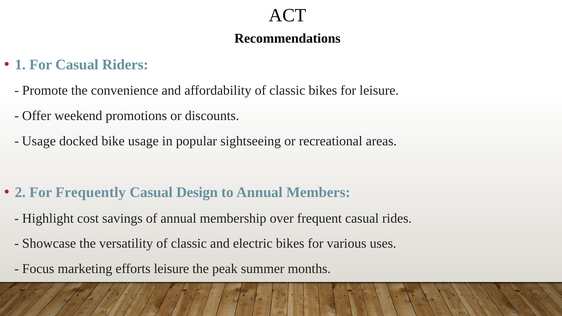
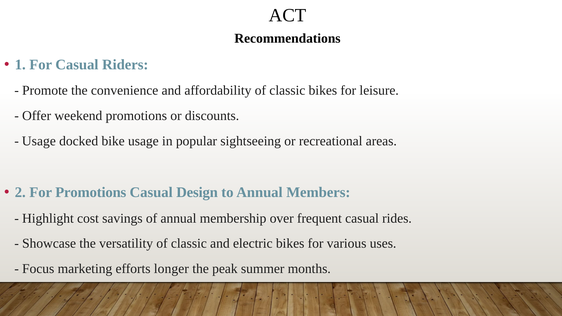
For Frequently: Frequently -> Promotions (91, 193)
efforts leisure: leisure -> longer (171, 269)
